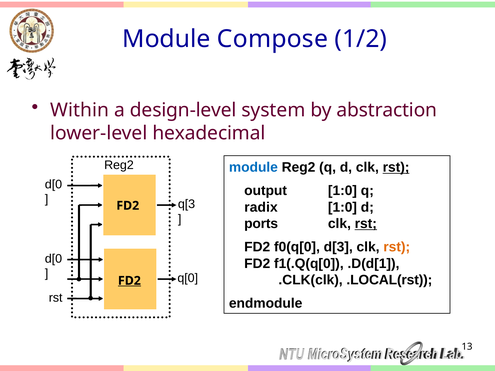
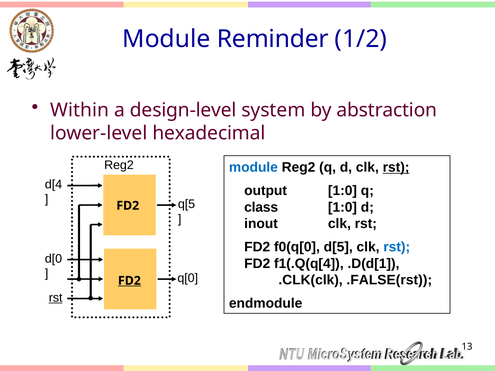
Compose: Compose -> Reminder (273, 39)
d[0: d[0 -> d[4 (53, 184)
q[3: q[3 -> q[5 (187, 204)
radix: radix -> class (261, 207)
ports: ports -> inout (261, 224)
rst underline: present -> none (366, 224)
d[3: d[3 -> d[5 (338, 247)
rst colour: orange -> blue (397, 247)
f1(.Q(q[0: f1(.Q(q[0 -> f1(.Q(q[4 (309, 264)
.LOCAL(rst: .LOCAL(rst -> .FALSE(rst (389, 280)
rst underline: none -> present (56, 298)
